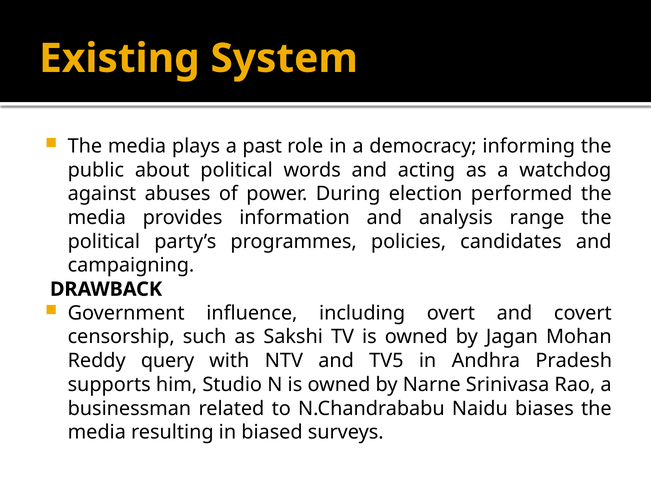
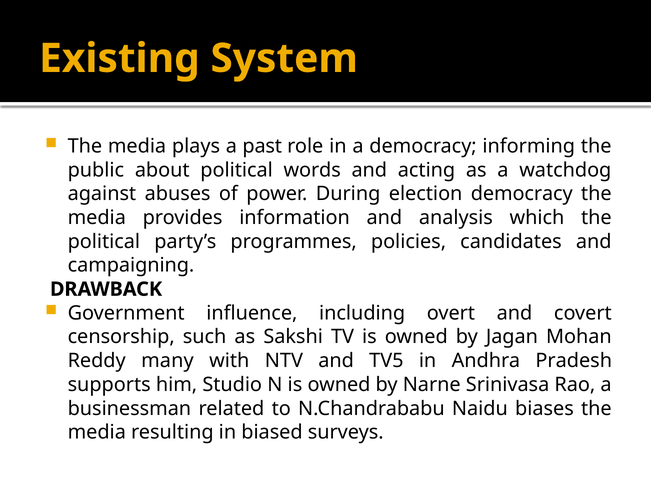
election performed: performed -> democracy (522, 194)
range: range -> which (537, 218)
query: query -> many (167, 361)
